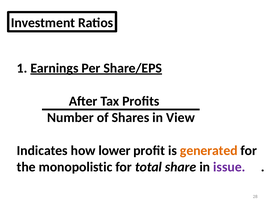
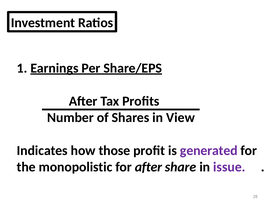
lower: lower -> those (114, 150)
generated colour: orange -> purple (209, 150)
for total: total -> after (149, 167)
